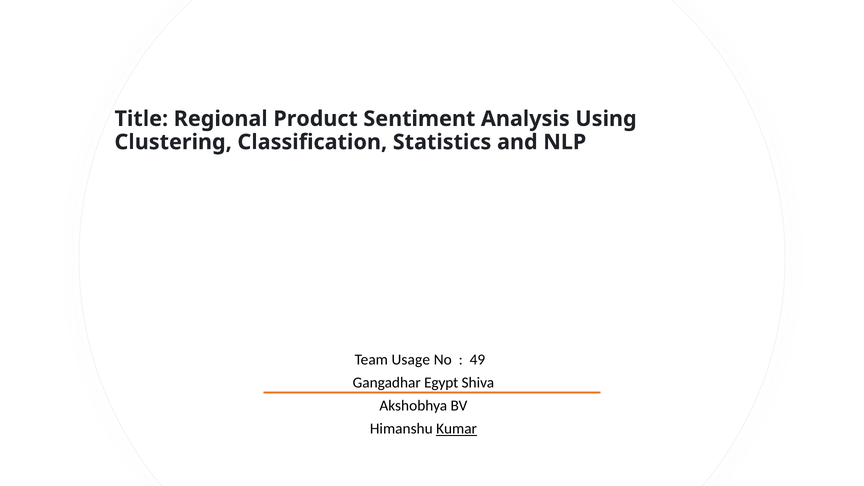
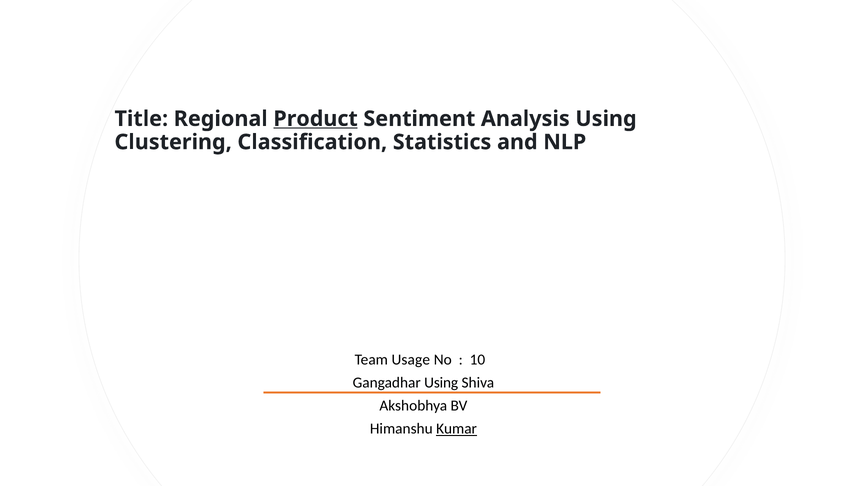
Product underline: none -> present (316, 119)
49: 49 -> 10 (477, 360)
Gangadhar Egypt: Egypt -> Using (441, 383)
